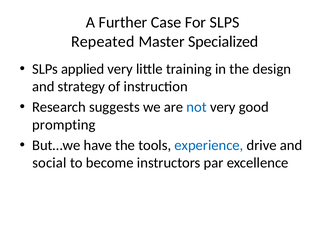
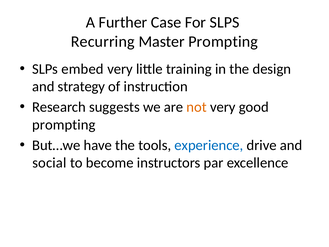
Repeated: Repeated -> Recurring (103, 41)
Master Specialized: Specialized -> Prompting (223, 41)
applied: applied -> embed (83, 69)
not colour: blue -> orange (197, 107)
